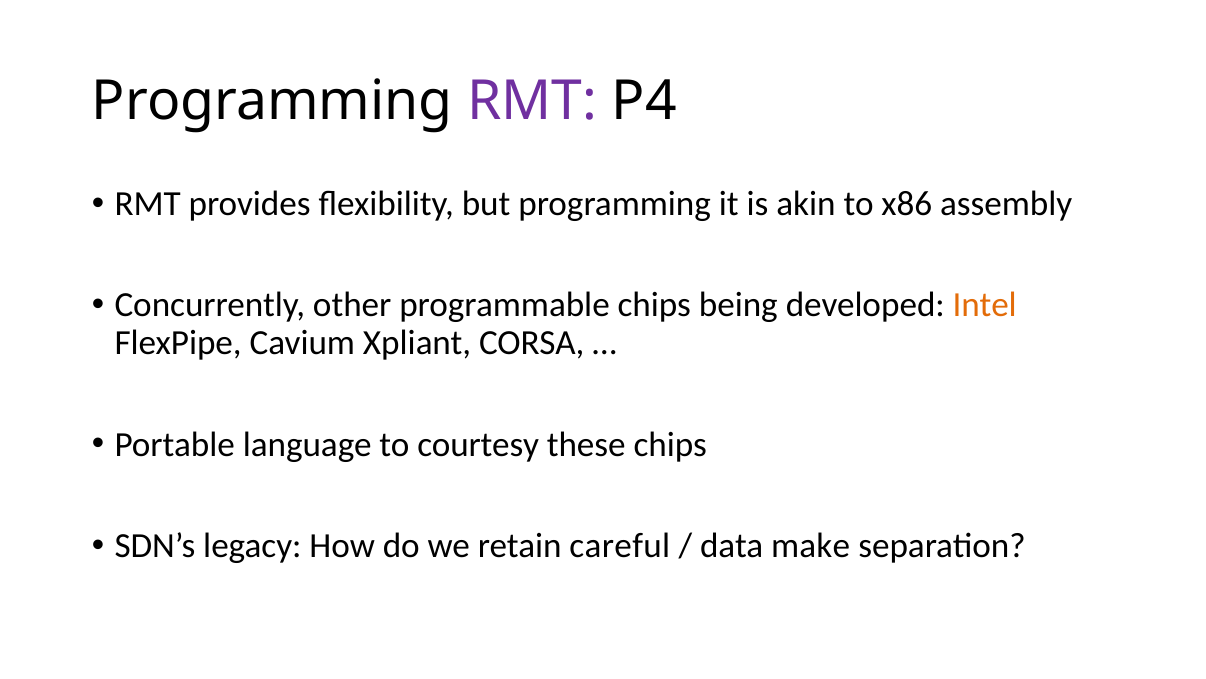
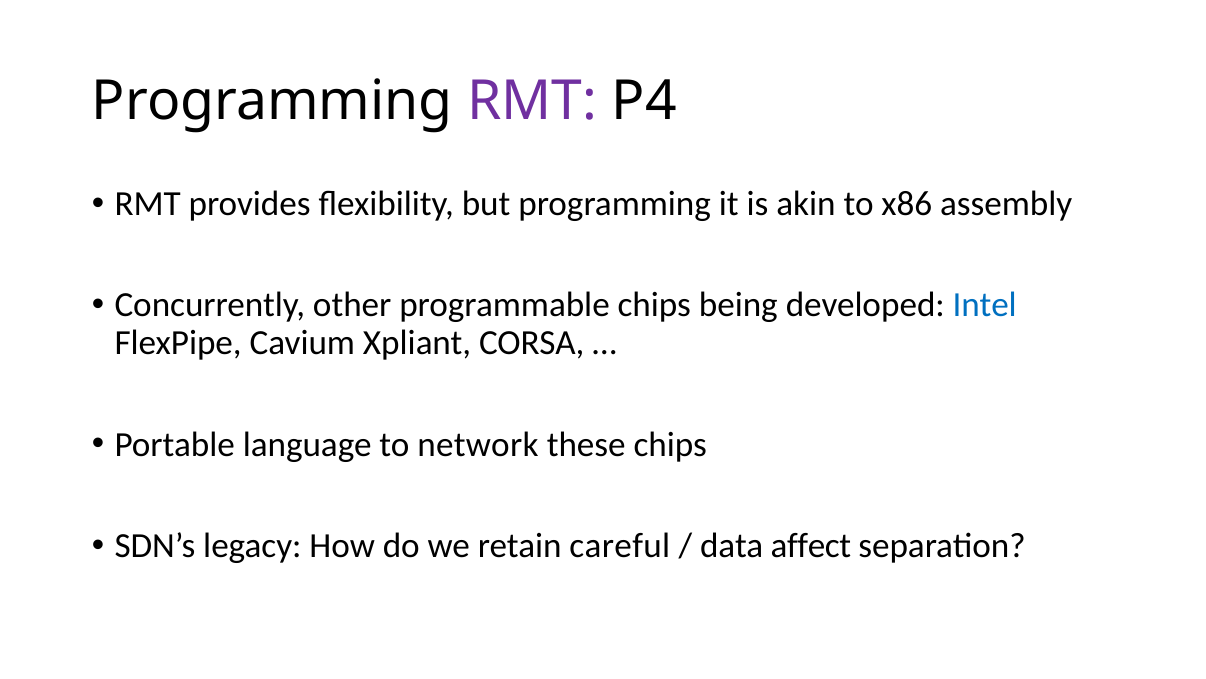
Intel colour: orange -> blue (985, 305)
courtesy: courtesy -> network (478, 444)
make: make -> affect (811, 545)
